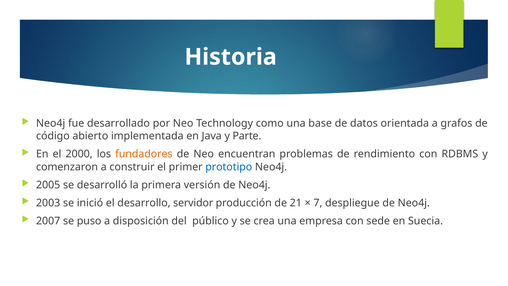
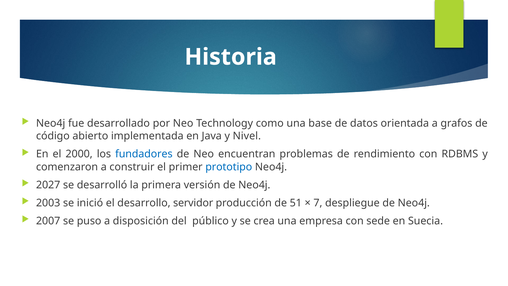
Parte: Parte -> Nivel (247, 136)
fundadores colour: orange -> blue (144, 154)
2005: 2005 -> 2027 (48, 185)
21: 21 -> 51 (296, 203)
